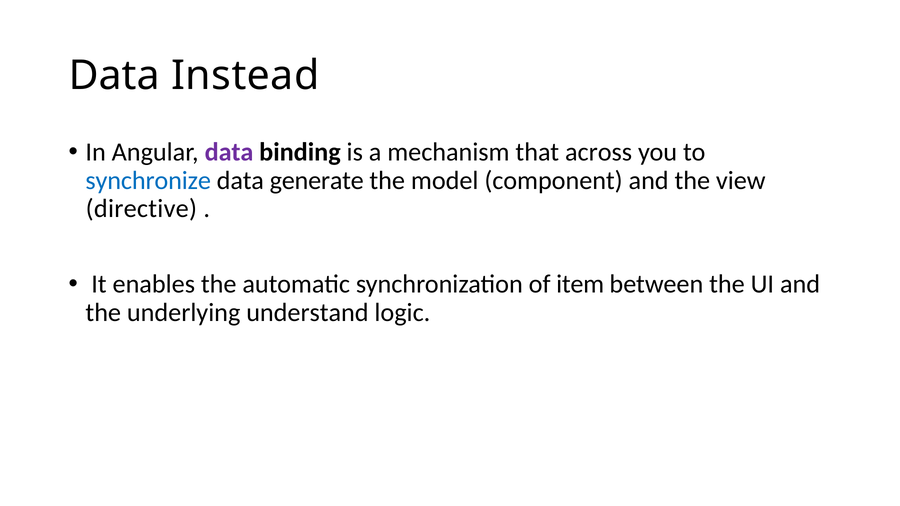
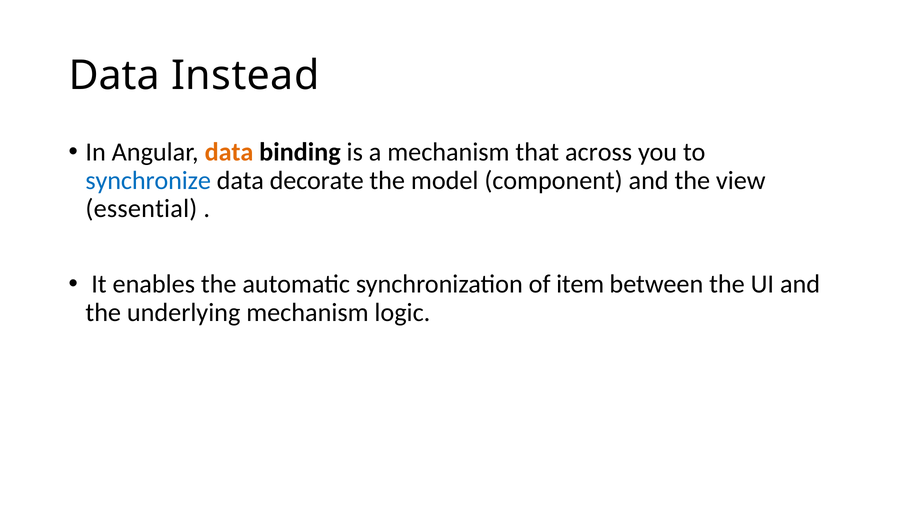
data colour: purple -> orange (229, 152)
generate: generate -> decorate (317, 181)
directive: directive -> essential (141, 209)
underlying understand: understand -> mechanism (307, 313)
